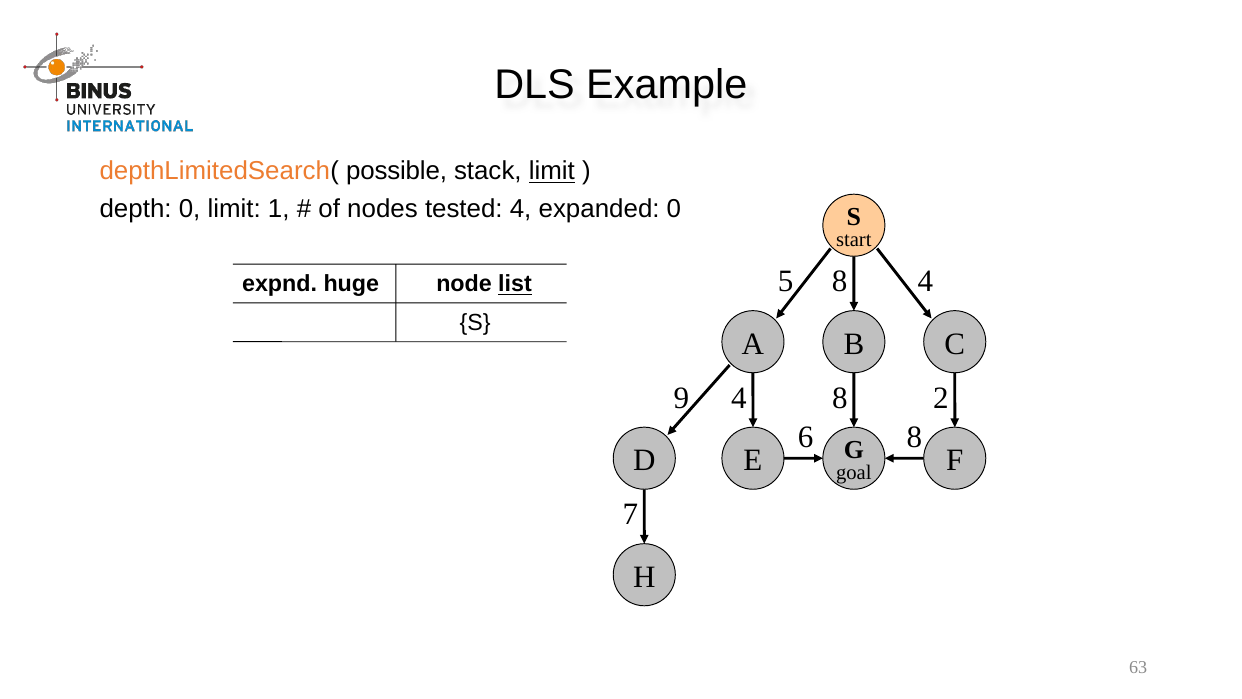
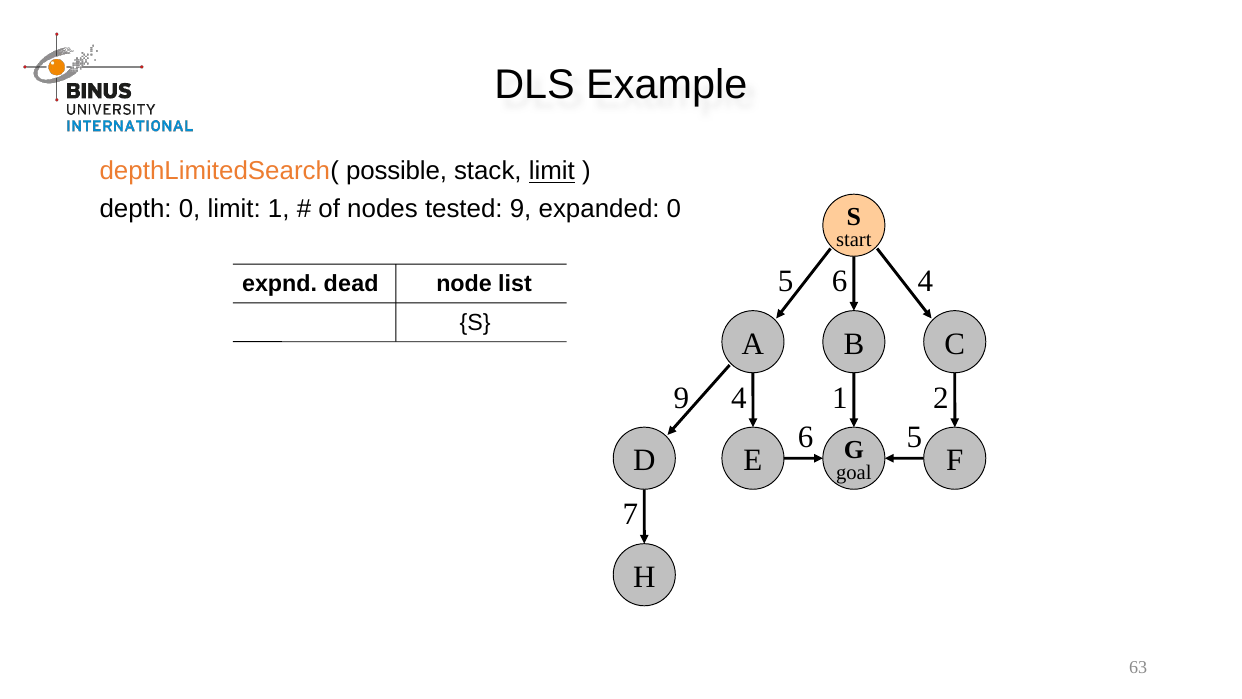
tested 4: 4 -> 9 (521, 209)
5 8: 8 -> 6 (840, 282)
huge: huge -> dead (351, 284)
list underline: present -> none (515, 284)
4 8: 8 -> 1 (840, 398)
6 8: 8 -> 5 (914, 437)
